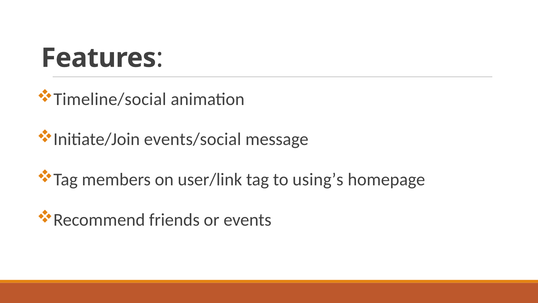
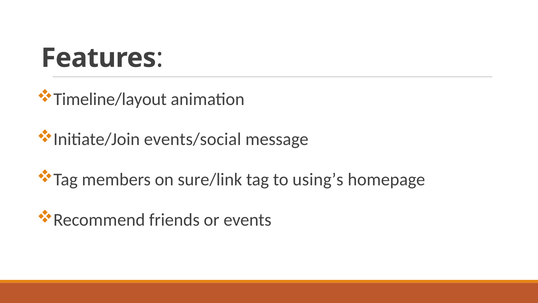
Timeline/social: Timeline/social -> Timeline/layout (110, 99)
user/link: user/link -> sure/link (210, 179)
